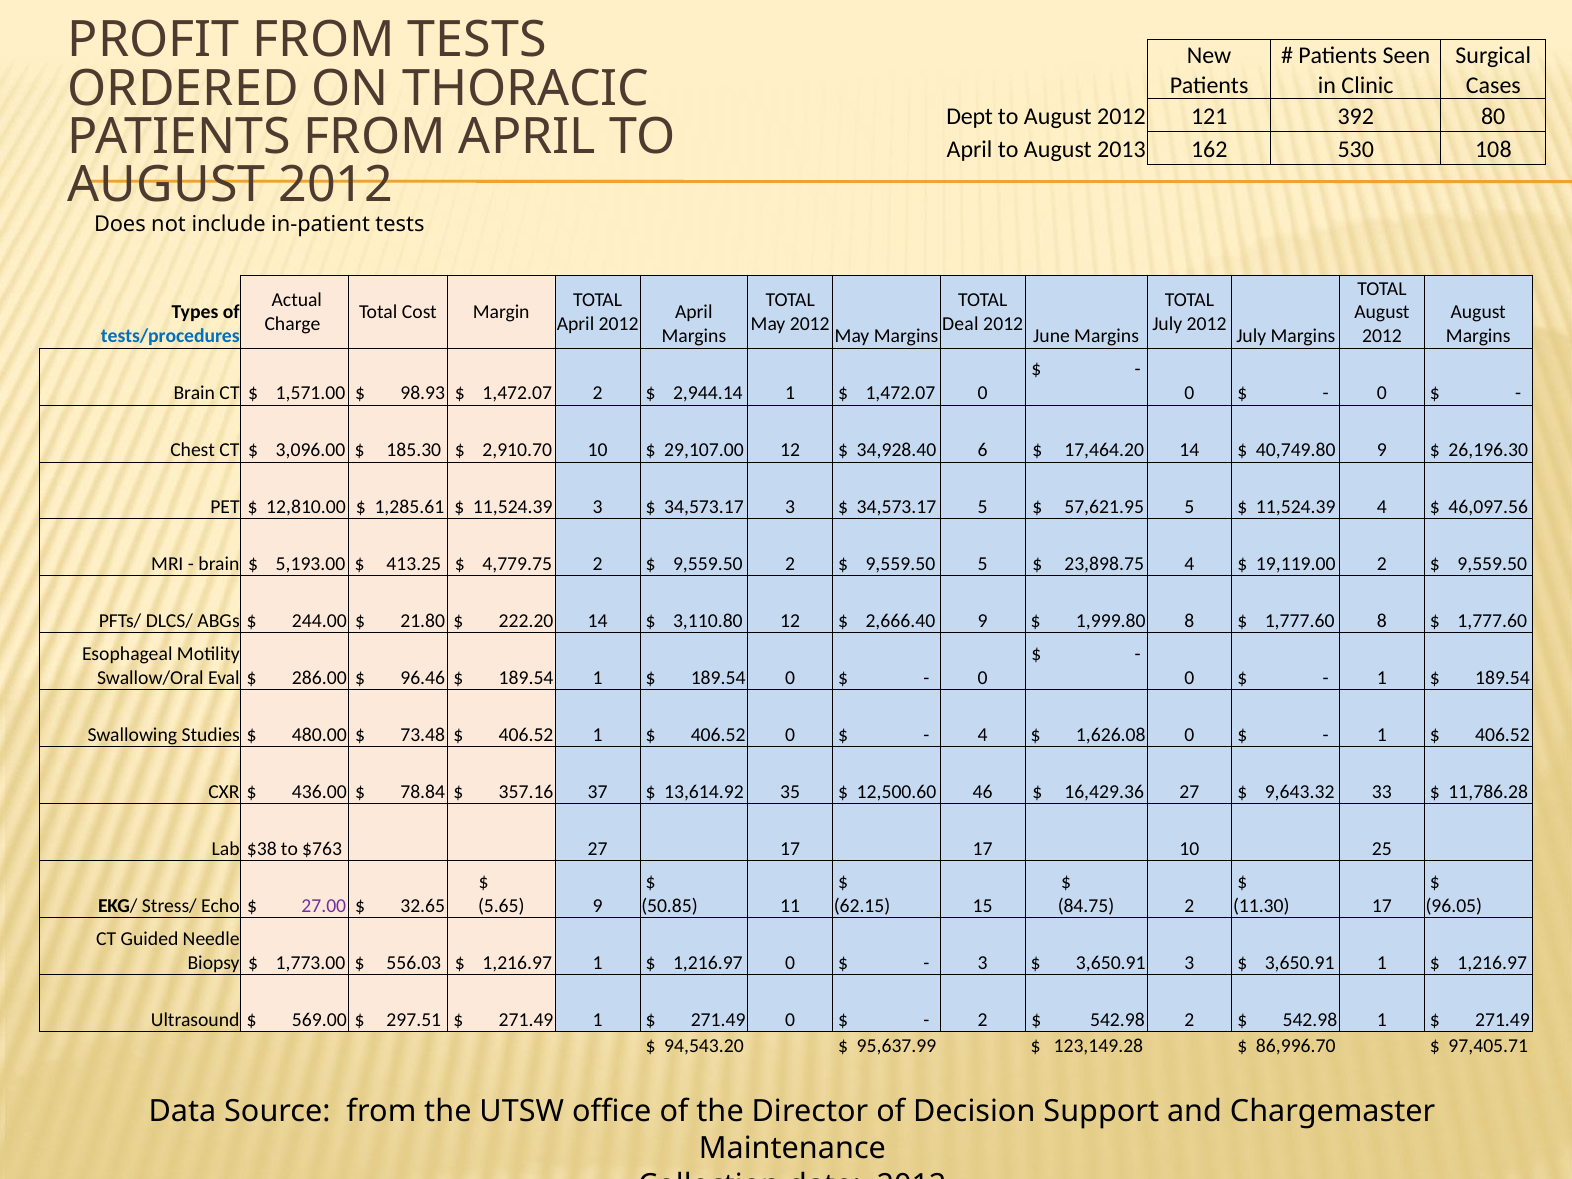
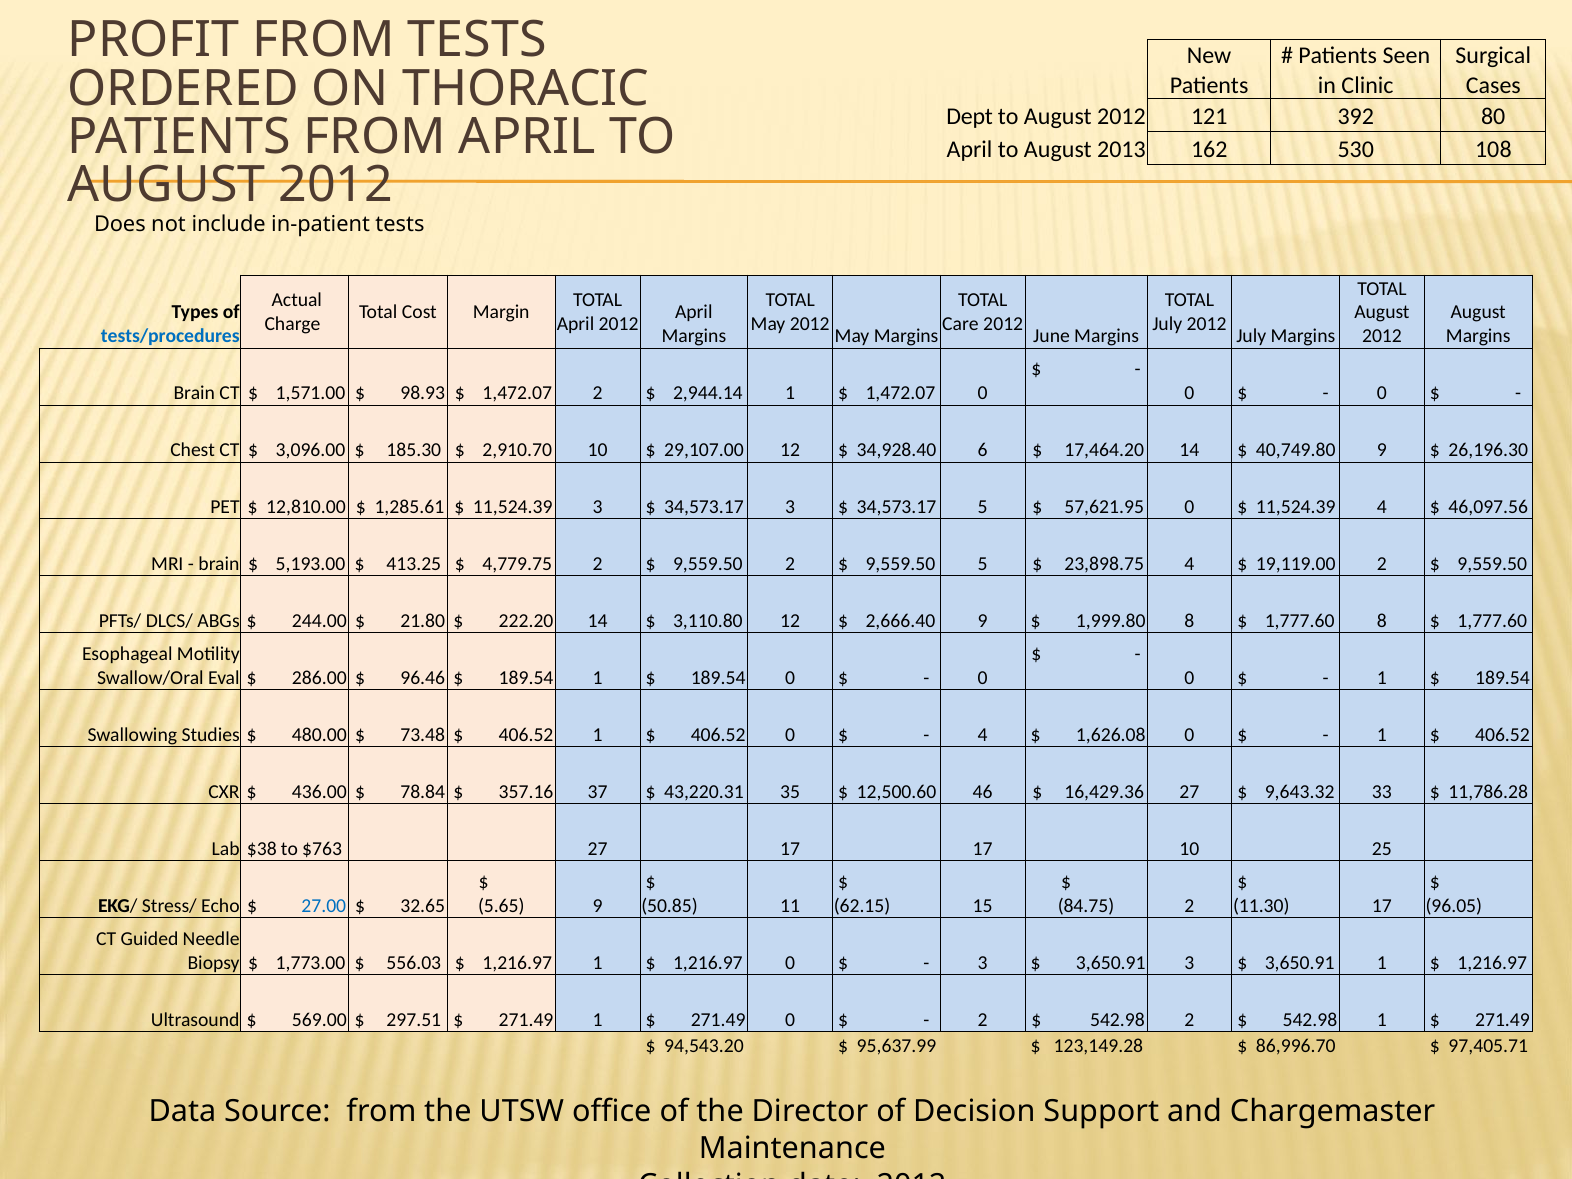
Deal: Deal -> Care (960, 324)
57,621.95 5: 5 -> 0 (1189, 507)
13,614.92: 13,614.92 -> 43,220.31 (704, 792)
27.00 colour: purple -> blue (324, 906)
